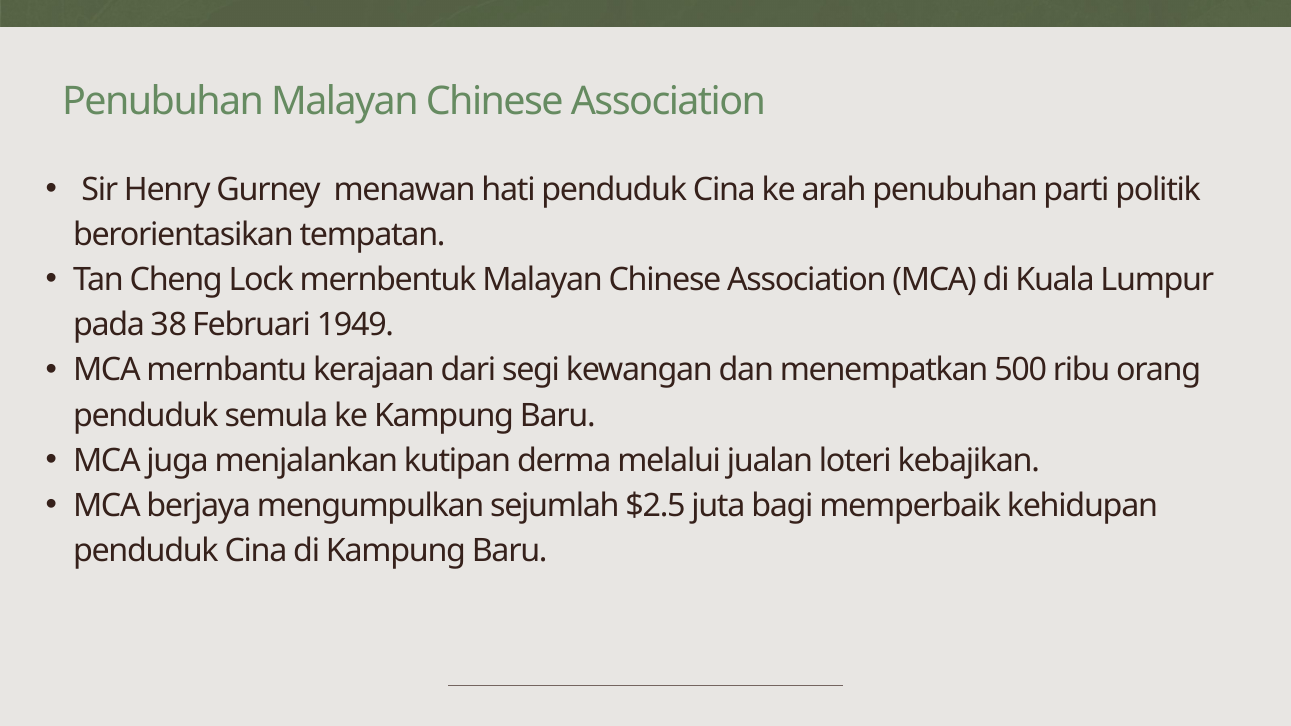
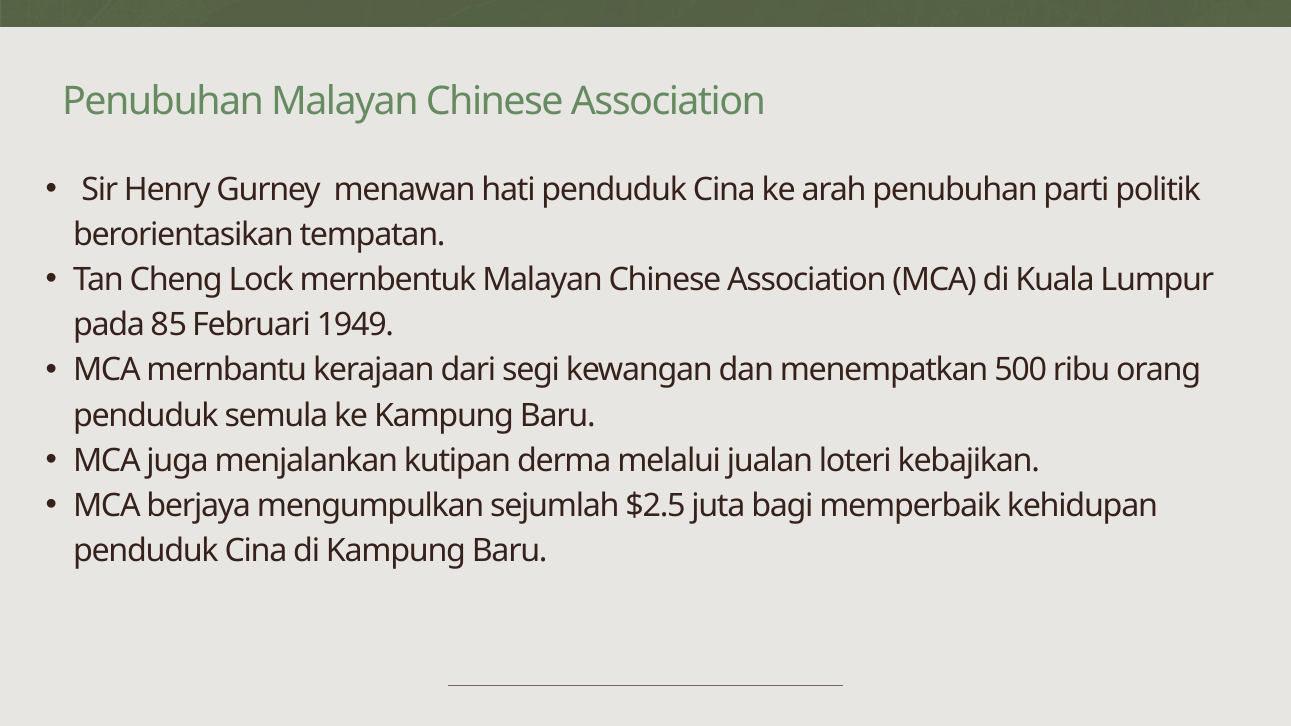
38: 38 -> 85 (169, 325)
